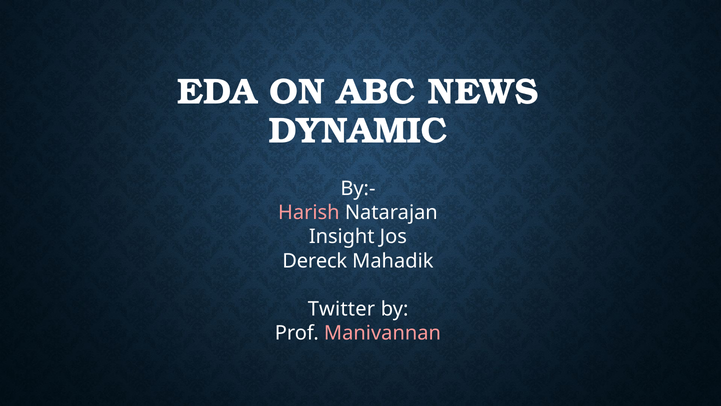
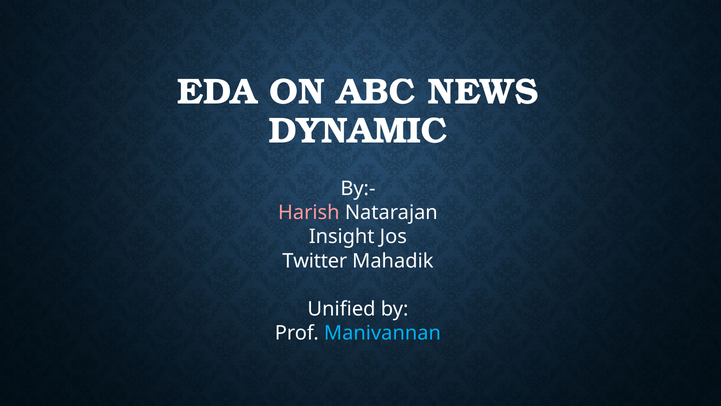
Dereck: Dereck -> Twitter (315, 261)
Twitter: Twitter -> Unified (342, 309)
Manivannan colour: pink -> light blue (382, 333)
